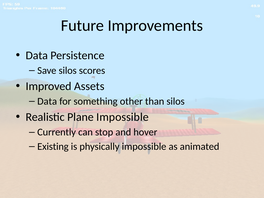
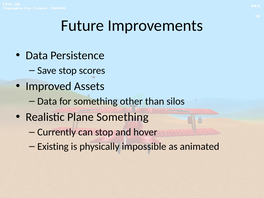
Save silos: silos -> stop (68, 71)
Plane Impossible: Impossible -> Something (123, 117)
